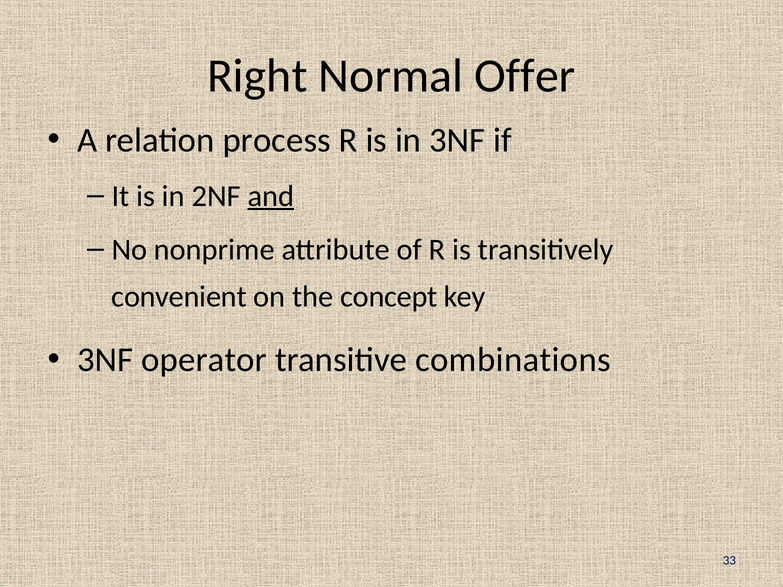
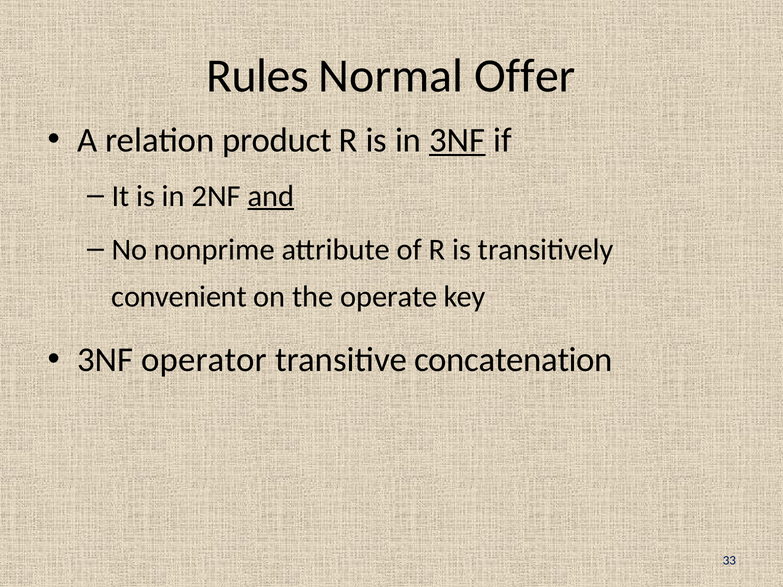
Right: Right -> Rules (258, 76)
process: process -> product (277, 140)
3NF underline: none -> present (457, 140)
concept: concept -> operate (389, 297)
combinations: combinations -> concatenation (513, 360)
